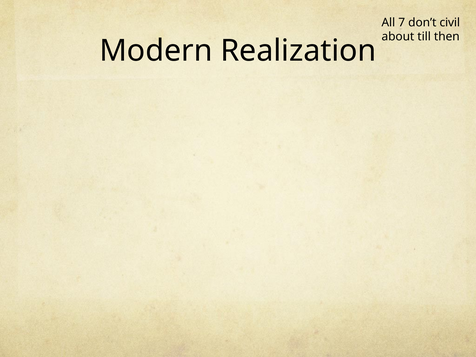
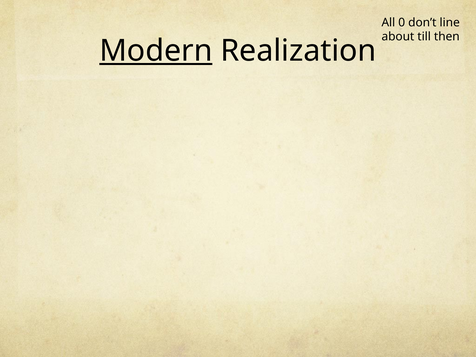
7: 7 -> 0 (402, 22)
civil: civil -> line (450, 22)
Modern underline: none -> present (156, 51)
